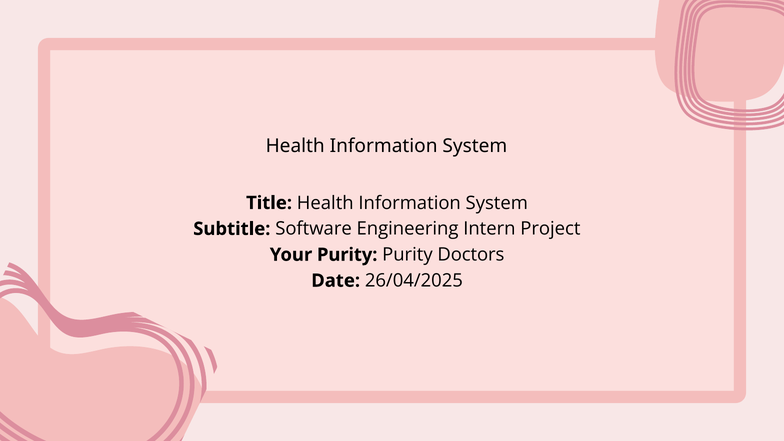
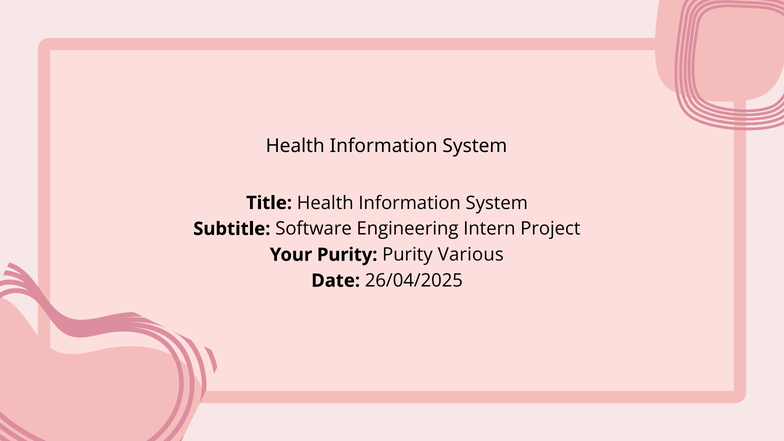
Doctors: Doctors -> Various (471, 255)
